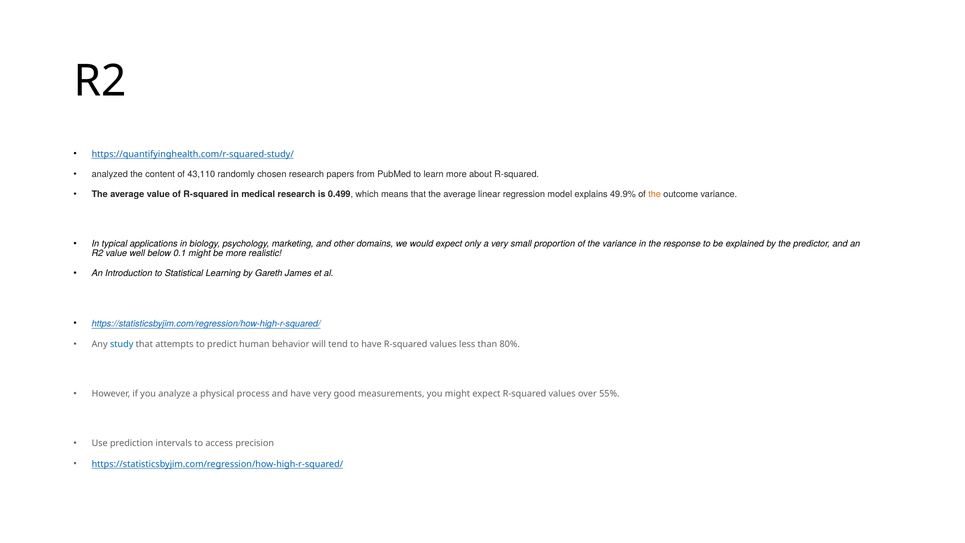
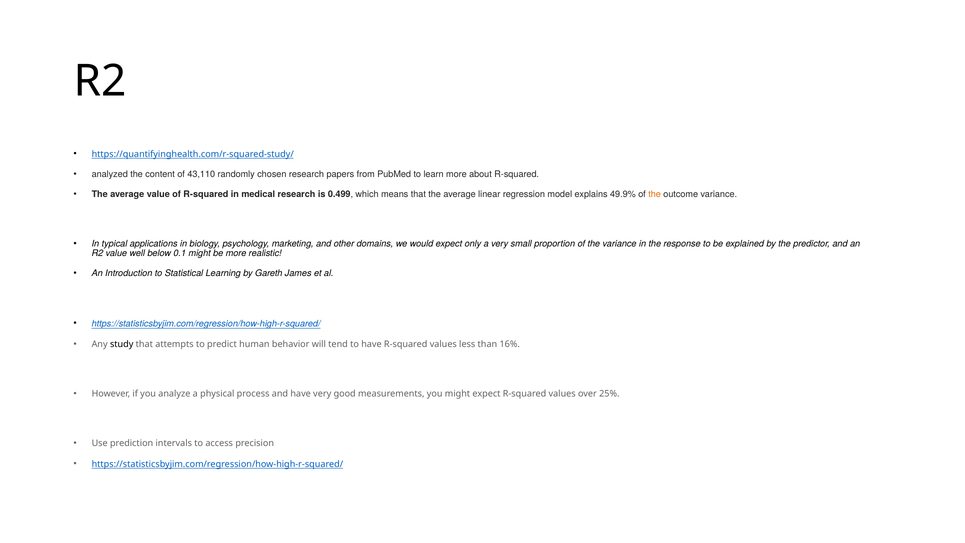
study colour: blue -> black (122, 344)
80%: 80% -> 16% (510, 344)
55%: 55% -> 25% (609, 394)
